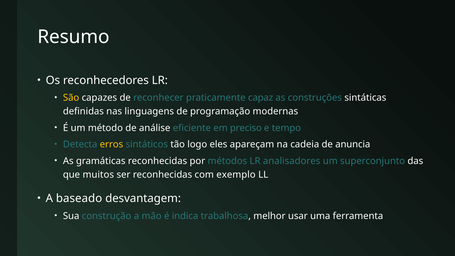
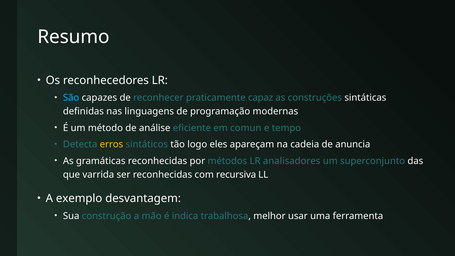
São colour: yellow -> light blue (71, 98)
preciso: preciso -> comun (246, 128)
muitos: muitos -> varrida (98, 175)
exemplo: exemplo -> recursiva (236, 175)
baseado: baseado -> exemplo (79, 199)
